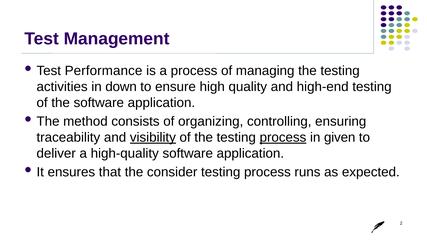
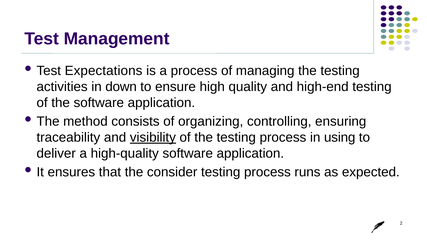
Performance: Performance -> Expectations (104, 71)
process underline: present -> none (283, 137)
given: given -> using (340, 137)
